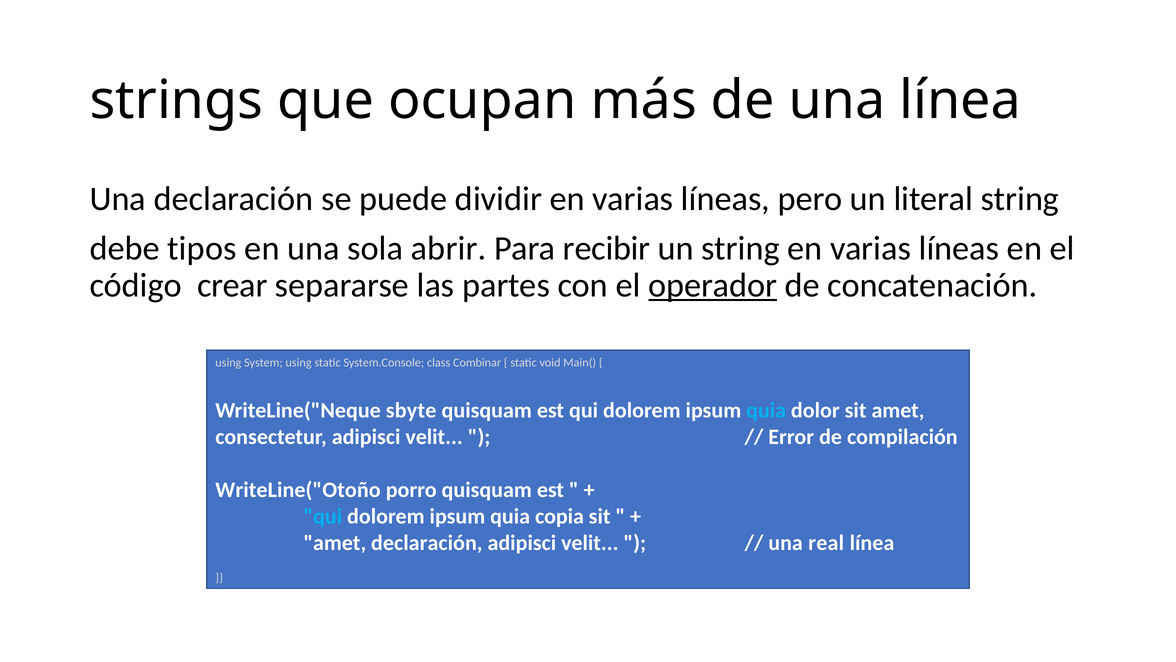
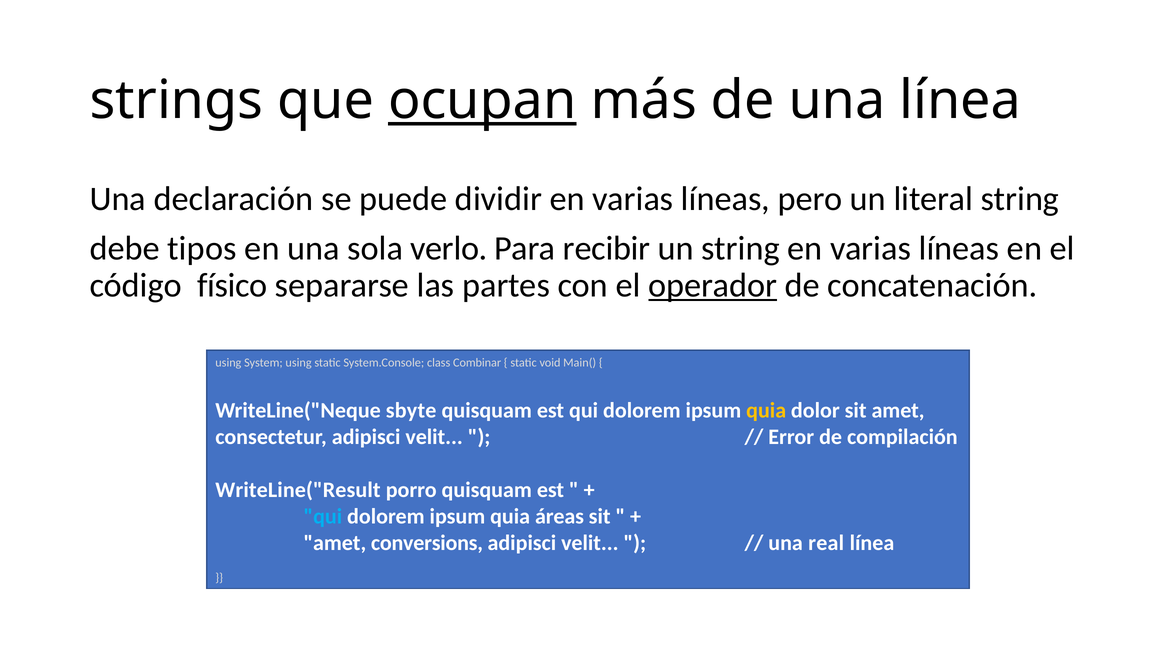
ocupan underline: none -> present (482, 100)
abrir: abrir -> verlo (449, 248)
crear: crear -> físico (232, 285)
quia colour: light blue -> yellow (766, 410)
WriteLine("Otoño: WriteLine("Otoño -> WriteLine("Result (298, 490)
copia: copia -> áreas (559, 516)
amet declaración: declaración -> conversions (427, 543)
